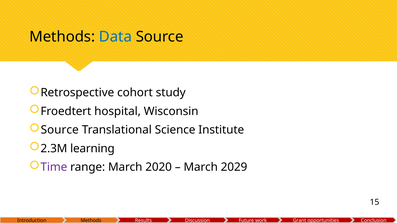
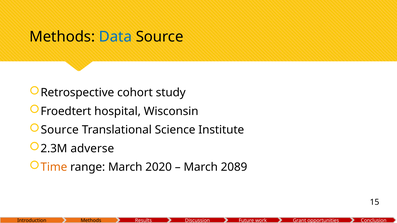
learning: learning -> adverse (92, 149)
Time colour: purple -> orange (54, 167)
2029: 2029 -> 2089 (234, 167)
